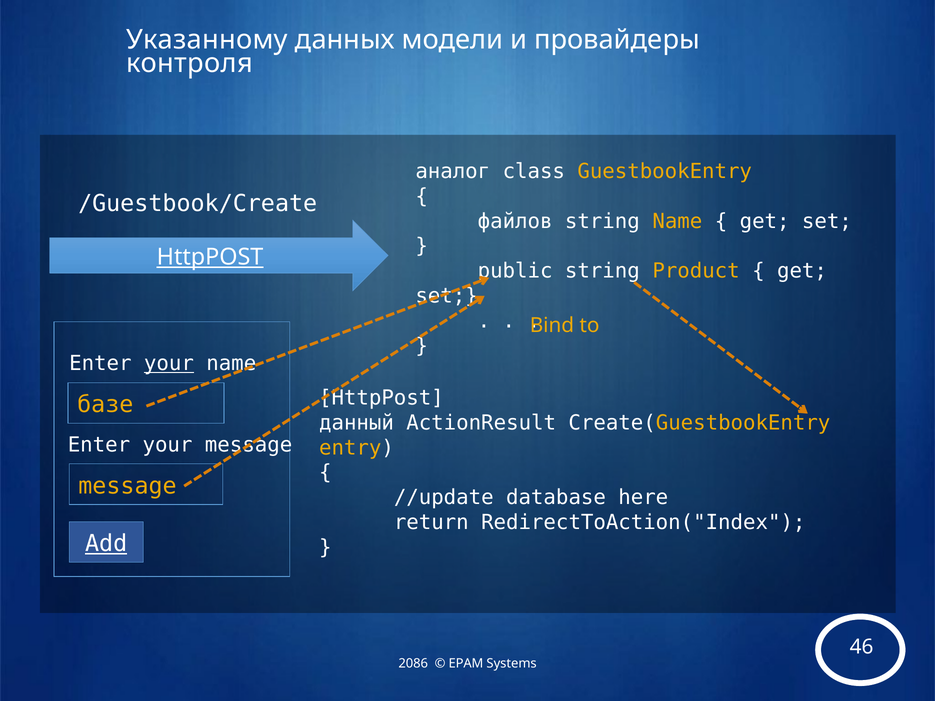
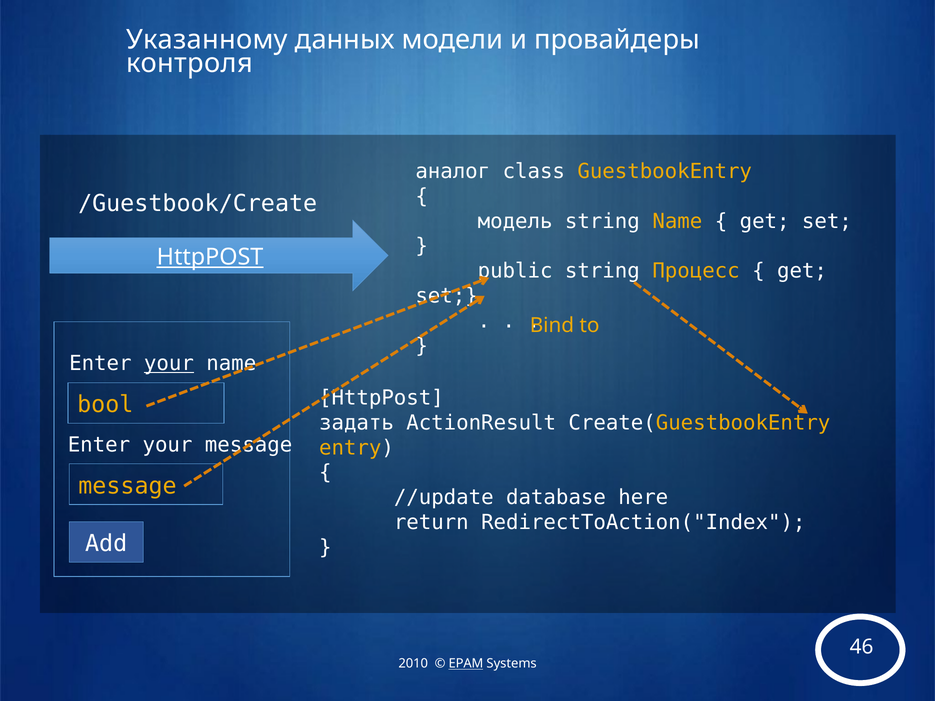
файлов: файлов -> модель (515, 221)
Product: Product -> Процесс (696, 271)
базе: базе -> bool (105, 405)
данный: данный -> задать (356, 423)
Add underline: present -> none (106, 544)
2086: 2086 -> 2010 (413, 664)
EPAM underline: none -> present (466, 664)
